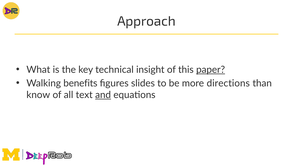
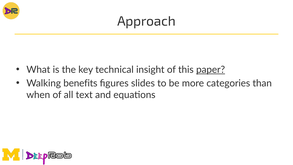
directions: directions -> categories (228, 83)
know: know -> when (38, 95)
and underline: present -> none (103, 95)
